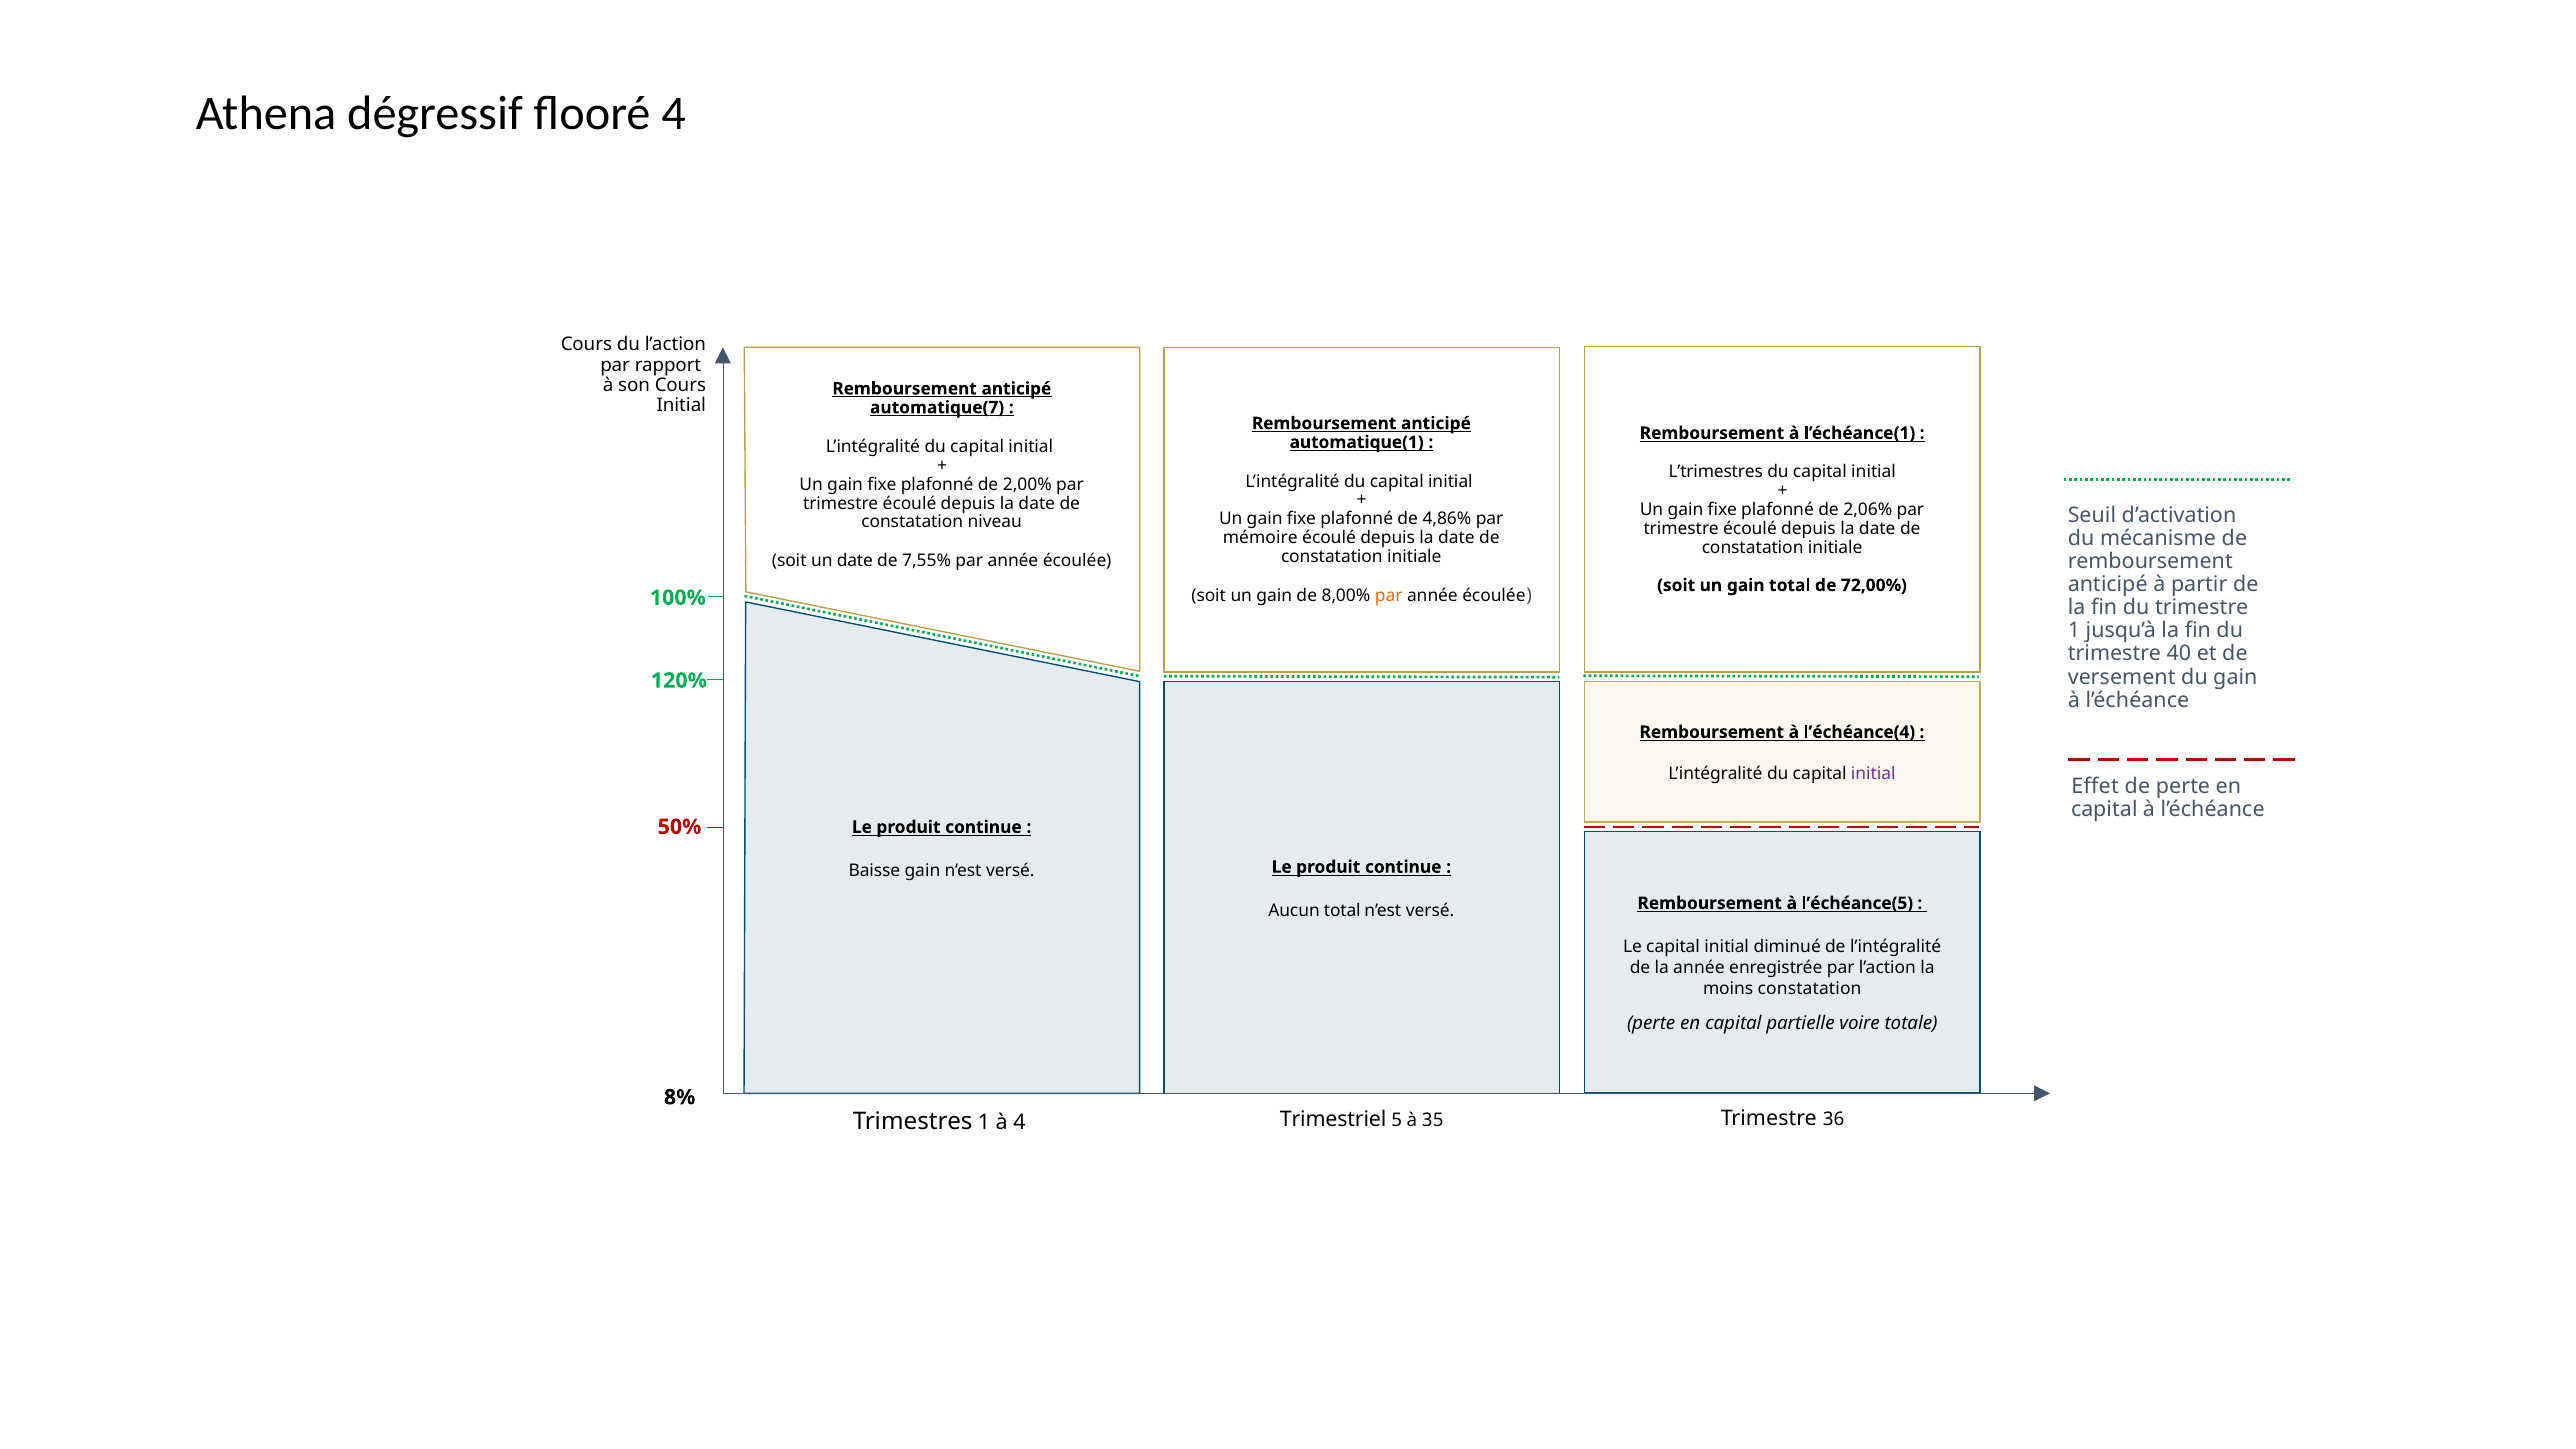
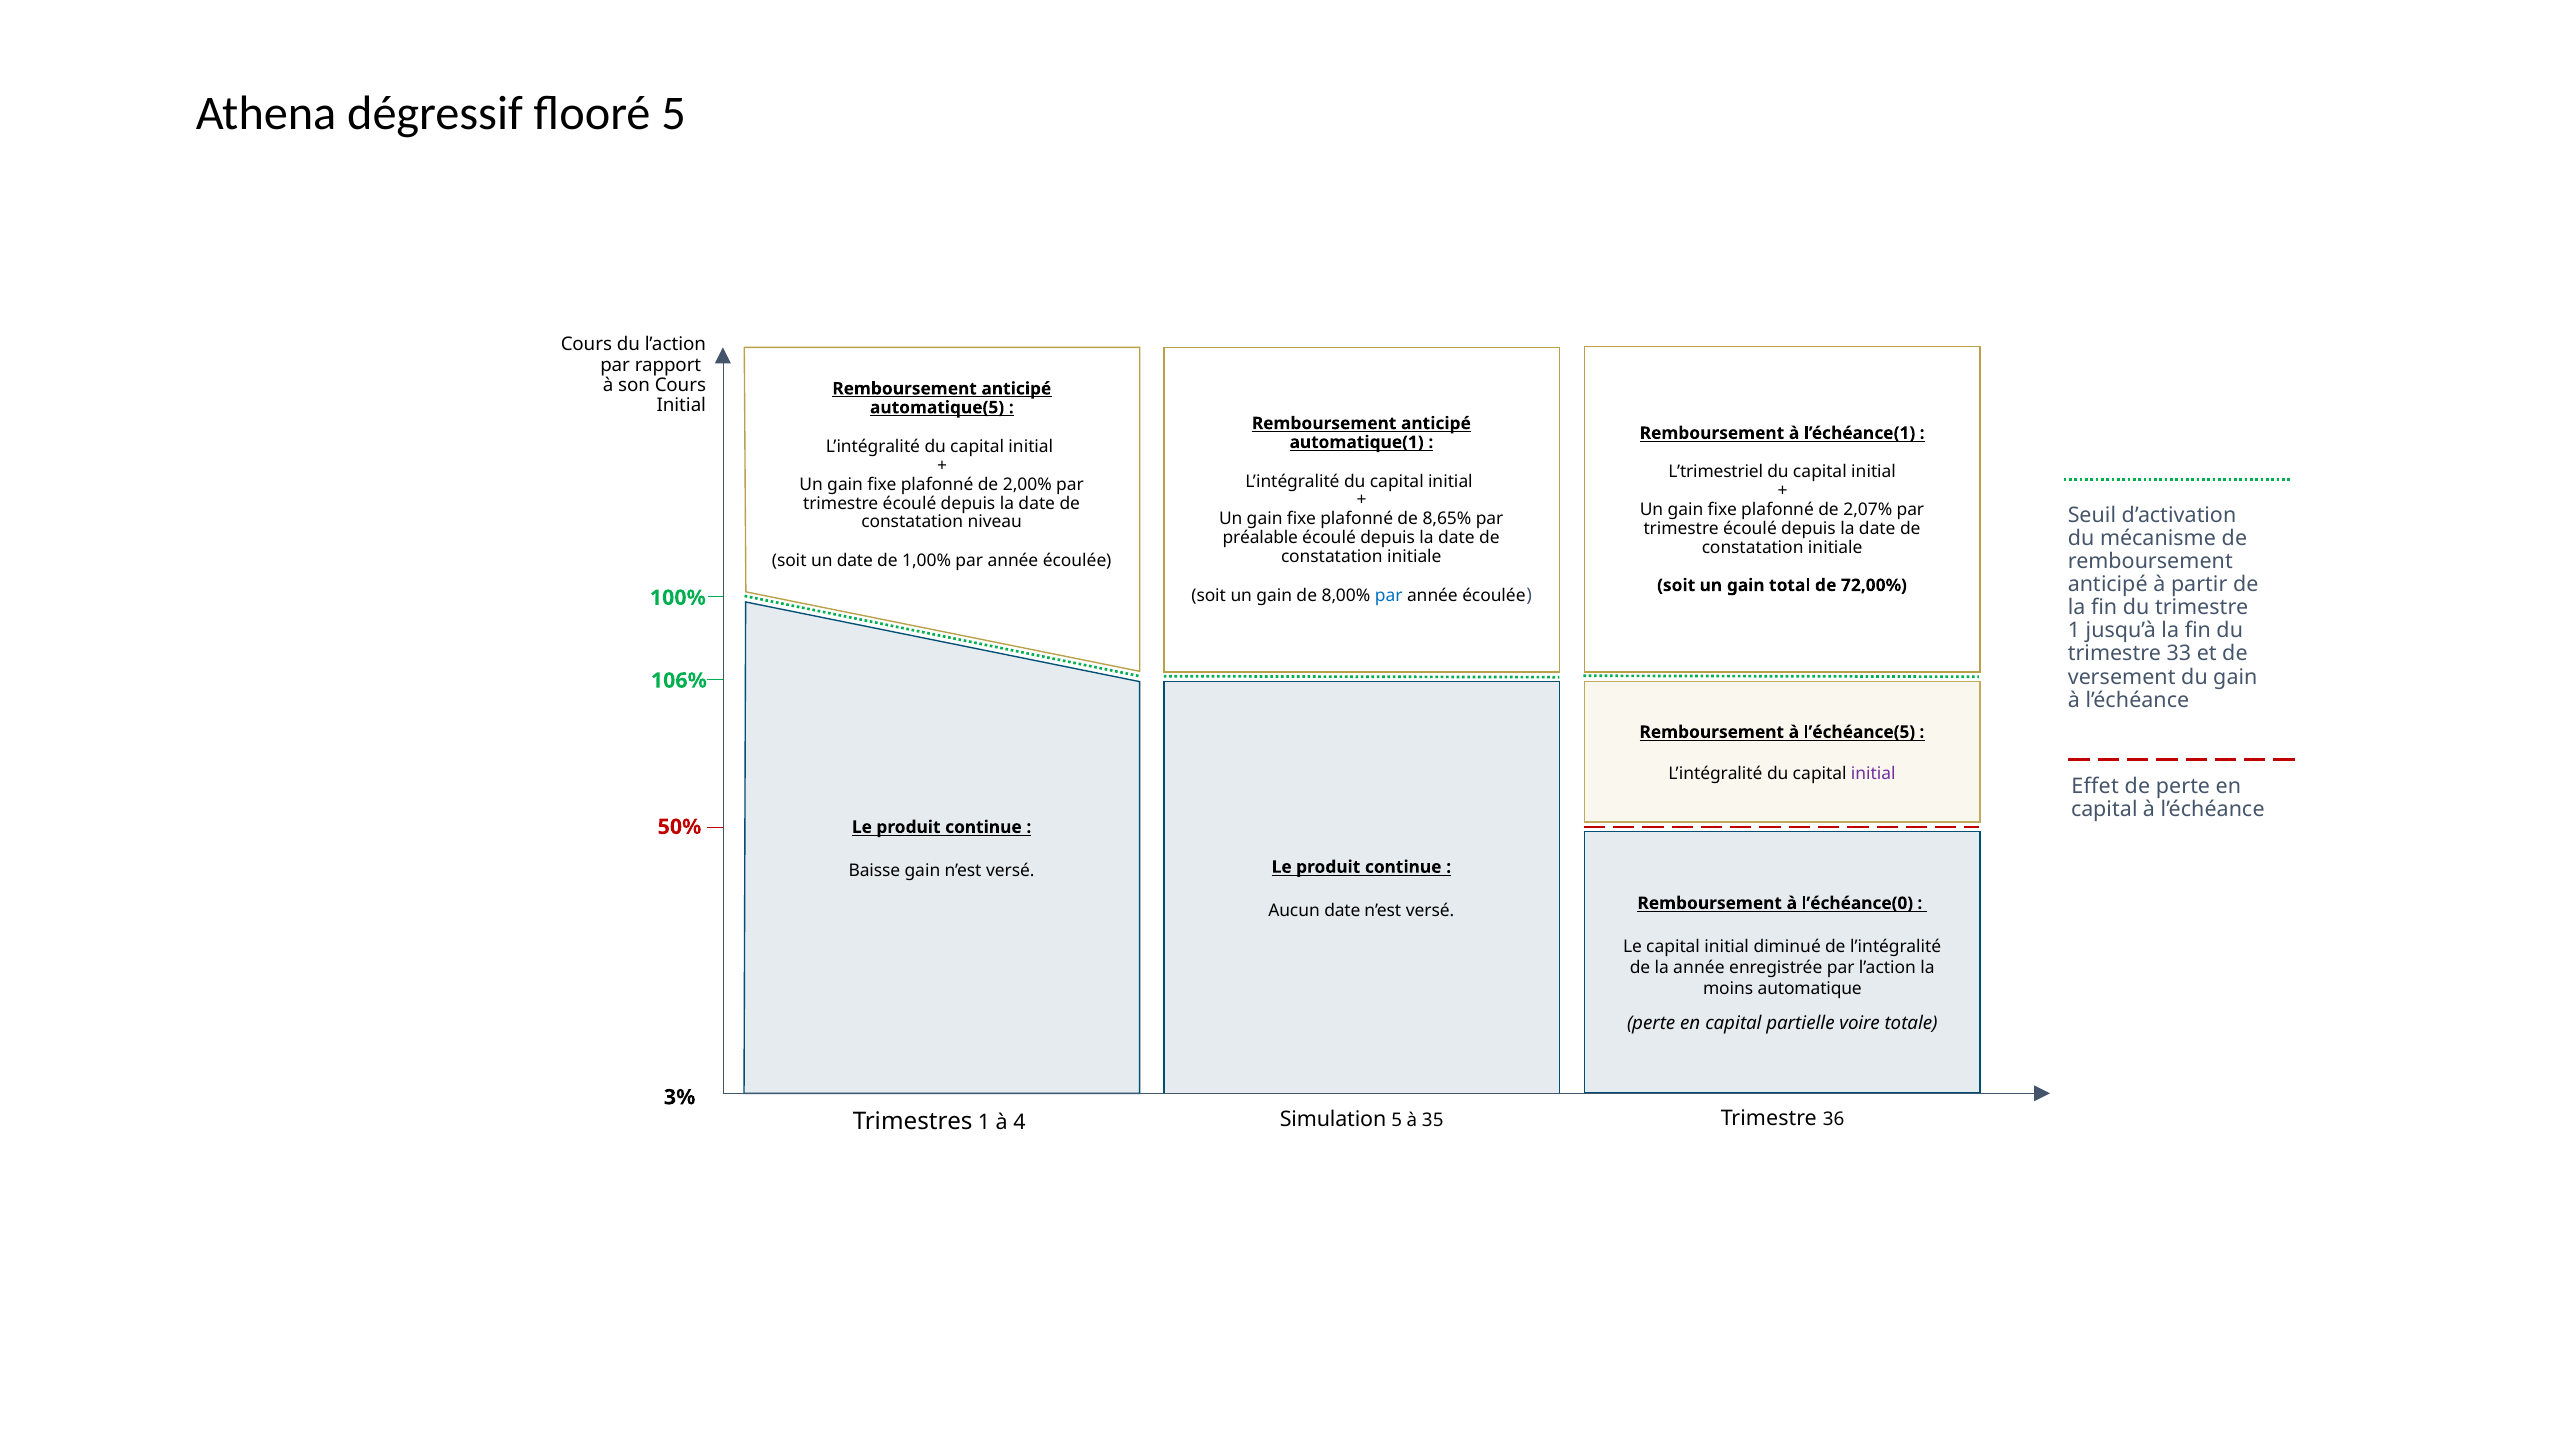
flooré 4: 4 -> 5 (674, 114)
automatique(7: automatique(7 -> automatique(5 (937, 408)
L’trimestres: L’trimestres -> L’trimestriel (1716, 472)
2,06%: 2,06% -> 2,07% (1868, 510)
4,86%: 4,86% -> 8,65% (1447, 519)
mémoire: mémoire -> préalable (1260, 538)
7,55%: 7,55% -> 1,00% (927, 561)
par colour: orange -> blue (1389, 596)
40: 40 -> 33 (2179, 654)
120%: 120% -> 106% (679, 681)
l’échéance(4: l’échéance(4 -> l’échéance(5 (1859, 732)
l’échéance(5: l’échéance(5 -> l’échéance(0 (1857, 903)
Aucun total: total -> date (1342, 910)
moins constatation: constatation -> automatique (1810, 988)
8%: 8% -> 3% (680, 1097)
Trimestriel: Trimestriel -> Simulation (1333, 1119)
